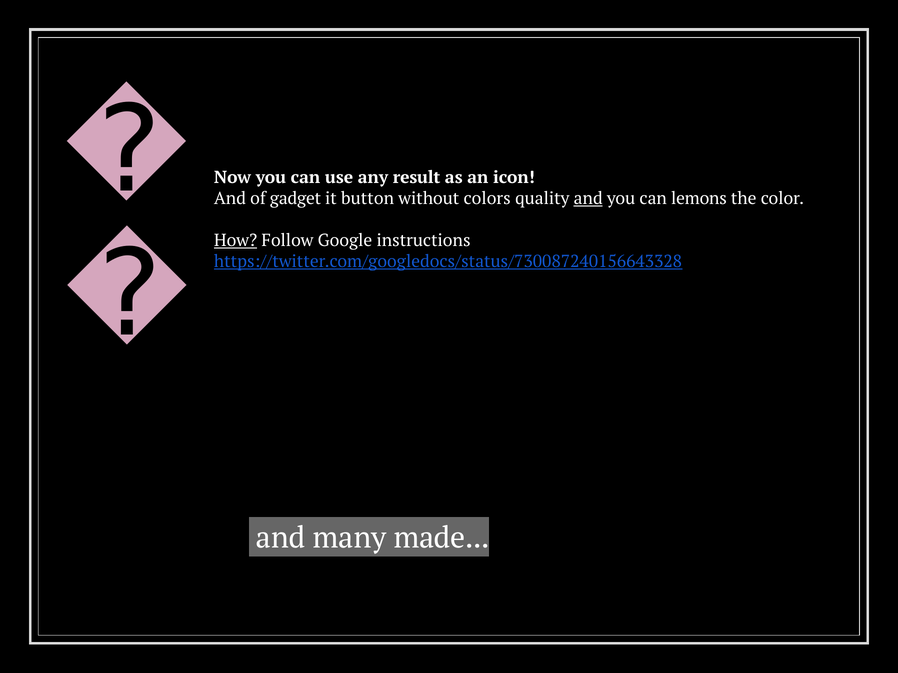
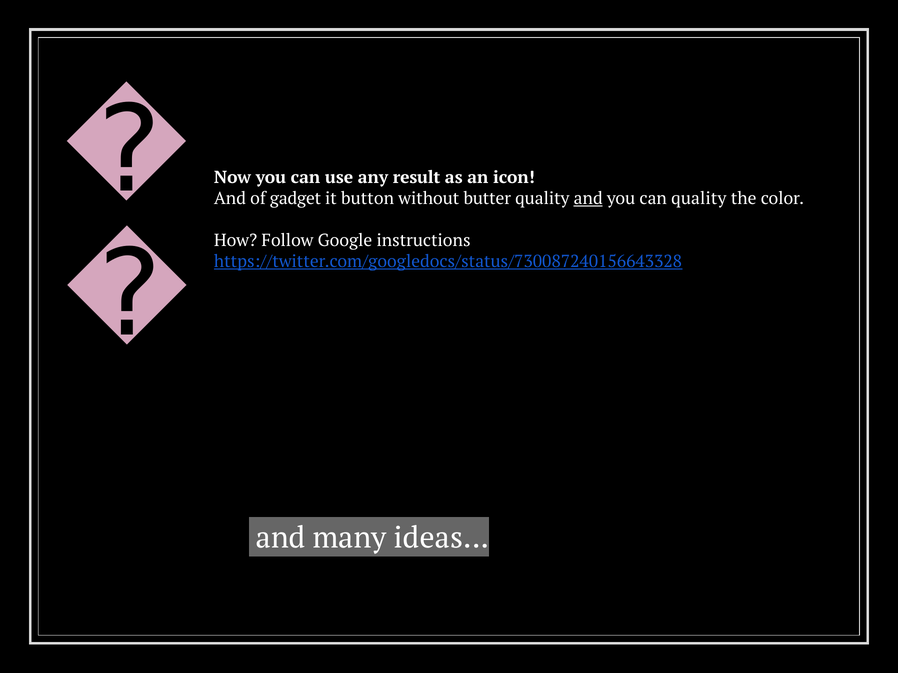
colors: colors -> butter (487, 199)
can lemons: lemons -> quality (699, 199)
How underline: present -> none (236, 241)
made: made -> ideas (441, 538)
